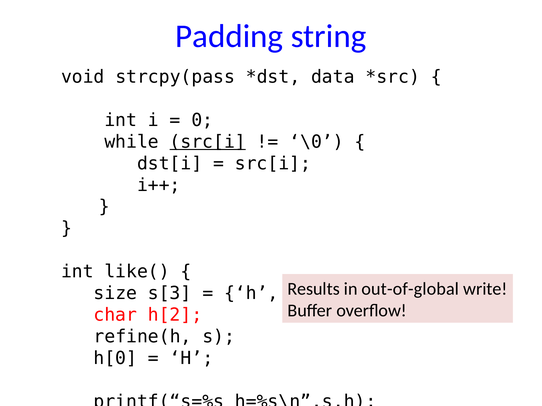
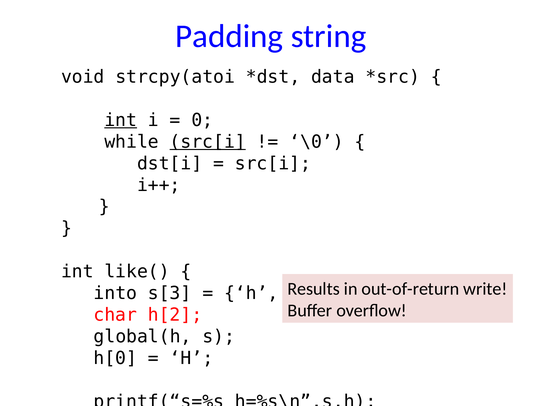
strcpy(pass: strcpy(pass -> strcpy(atoi (175, 77)
int underline: none -> present (121, 120)
out-of-global: out-of-global -> out-of-return (410, 289)
size: size -> into (115, 294)
refine(h: refine(h -> global(h (143, 337)
